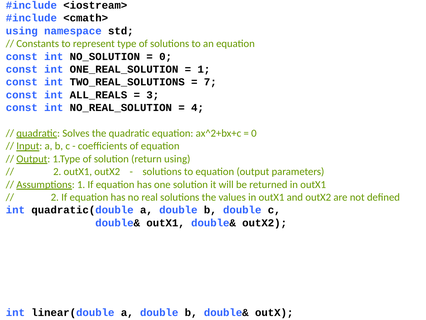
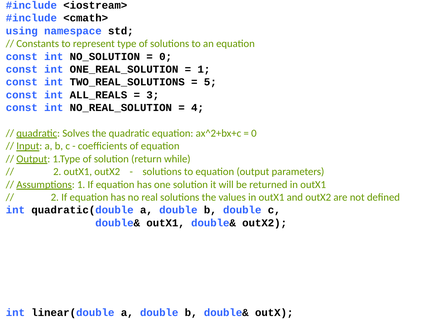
7: 7 -> 5 (210, 82)
return using: using -> while (177, 159)
